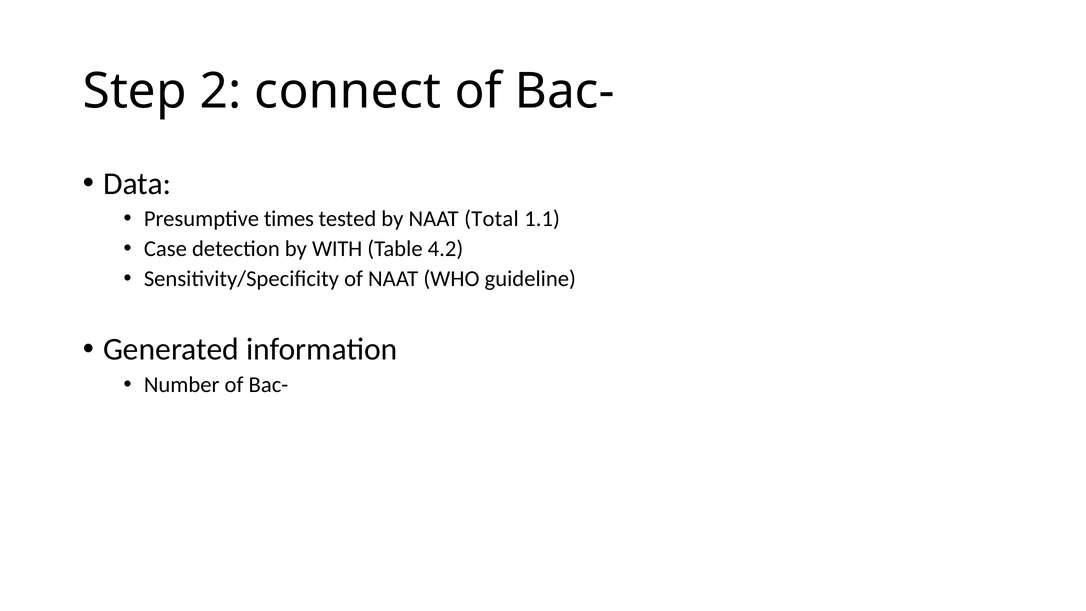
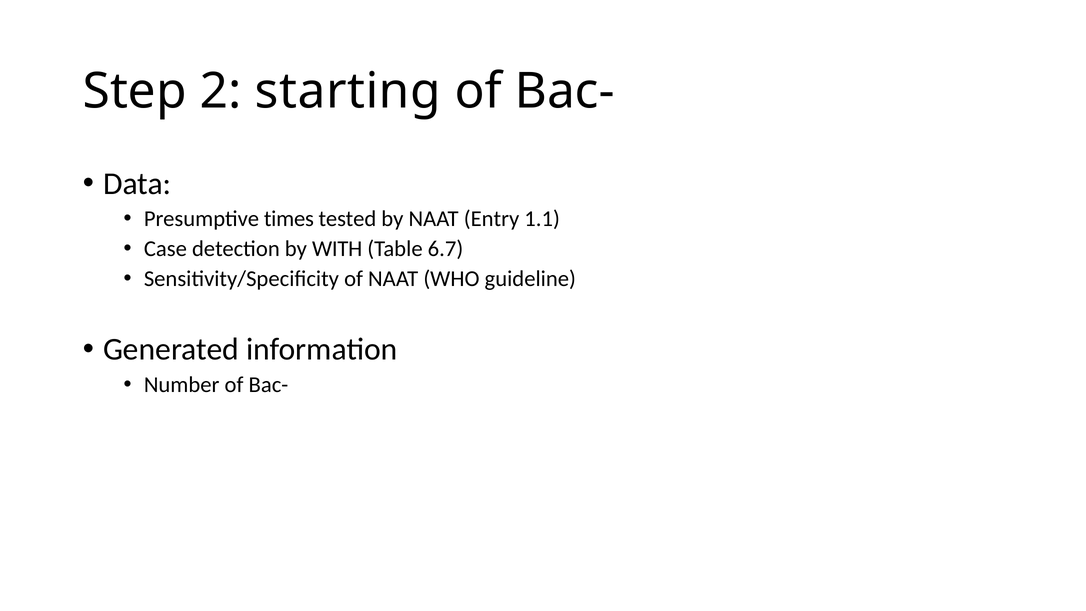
connect: connect -> starting (348, 91)
Total: Total -> Entry (492, 219)
4.2: 4.2 -> 6.7 (445, 249)
